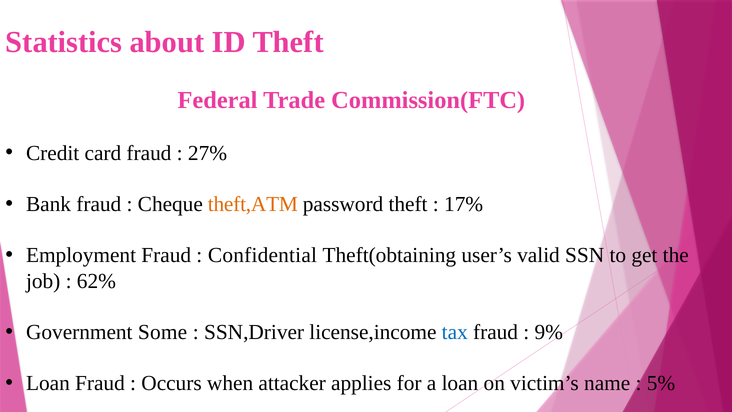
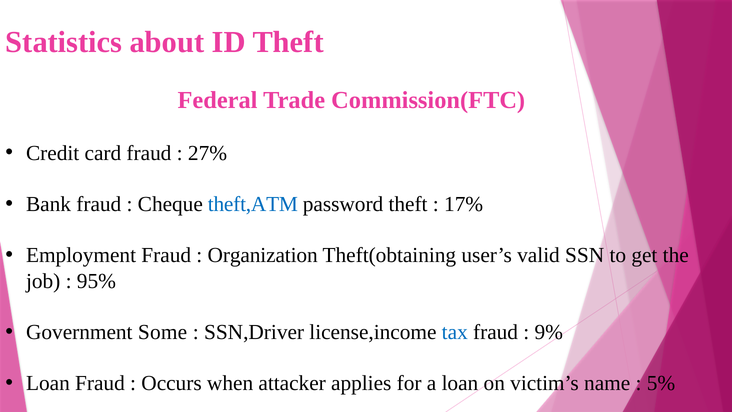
theft,ATM colour: orange -> blue (253, 204)
Confidential: Confidential -> Organization (263, 255)
62%: 62% -> 95% (96, 281)
